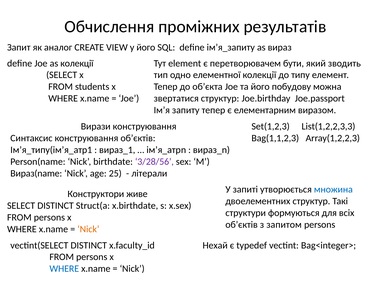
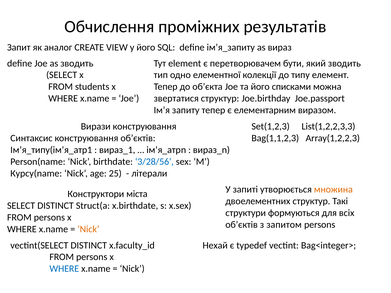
as колекції: колекції -> зводить (77, 63)
побудову: побудову -> списками (291, 87)
3/28/56 colour: purple -> blue (154, 162)
Вираз(name: Вираз(name -> Курсу(name (36, 173)
множина colour: blue -> orange (333, 190)
живе: живе -> міста (137, 194)
